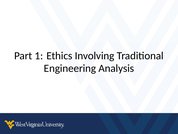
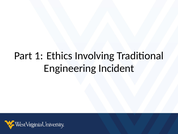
Analysis: Analysis -> Incident (116, 68)
